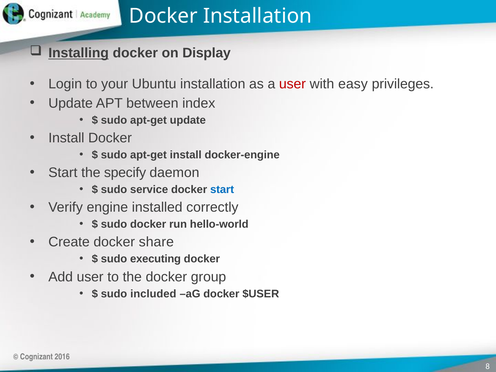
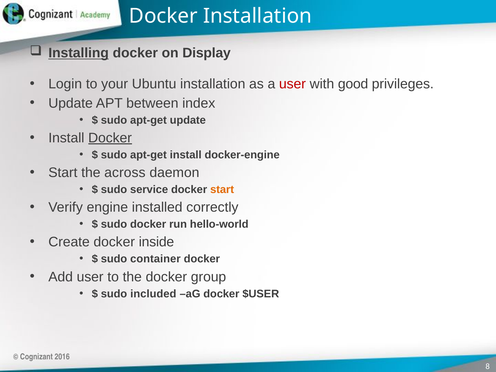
easy: easy -> good (353, 84)
Docker underline: none -> present (110, 138)
specify: specify -> across (125, 173)
start colour: blue -> orange (222, 190)
share: share -> inside (156, 242)
executing: executing -> container (155, 259)
